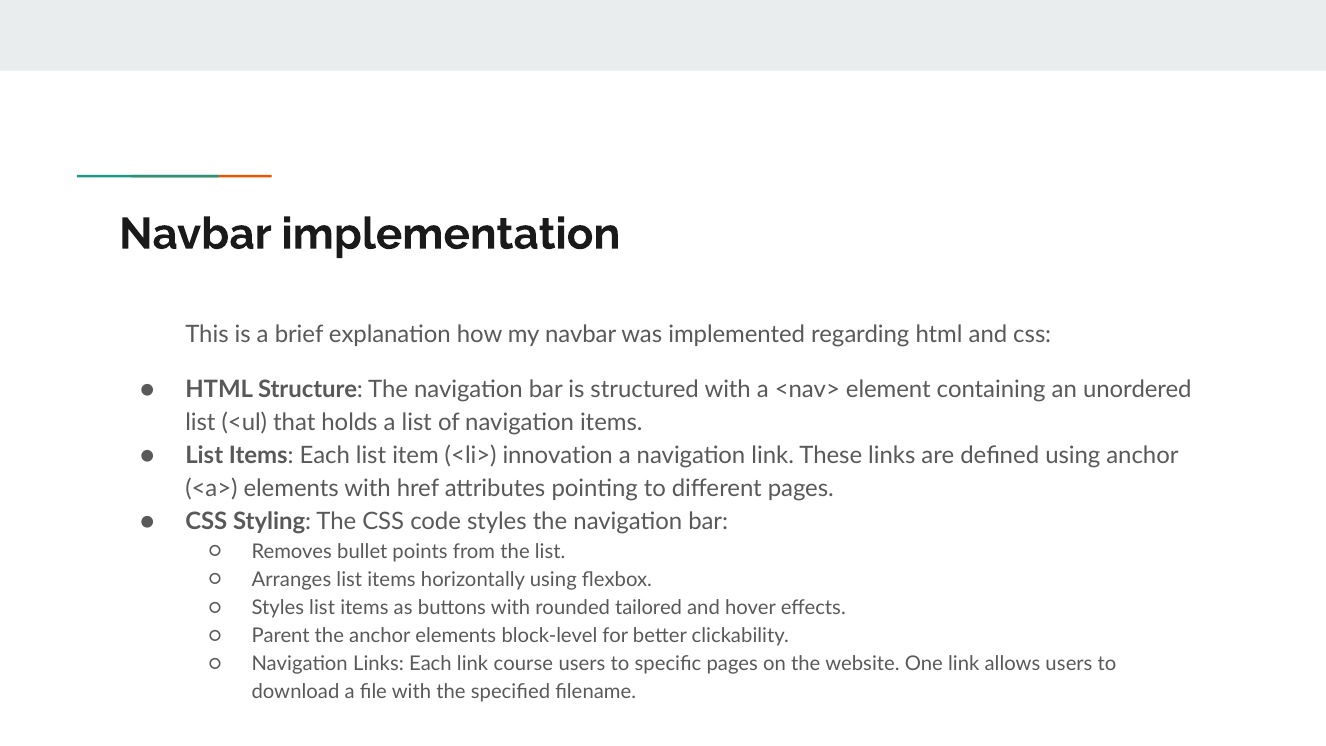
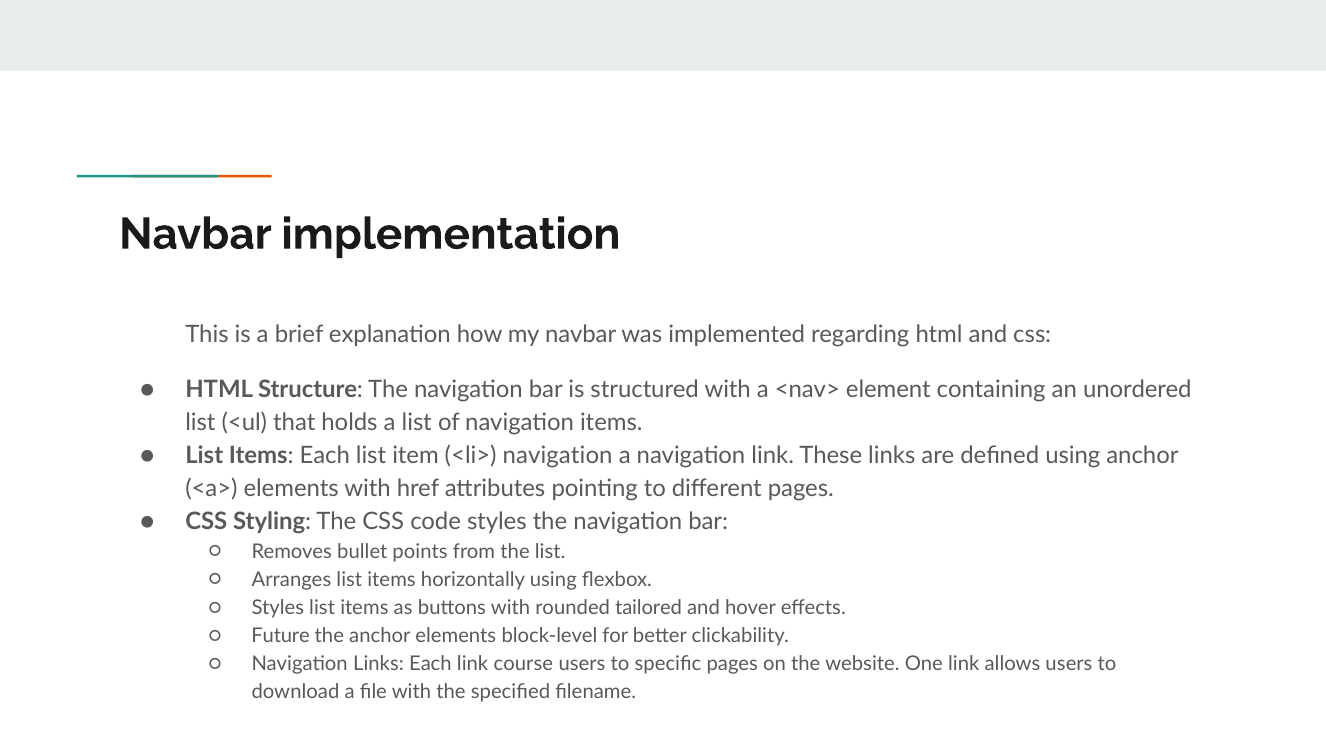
<li> innovation: innovation -> navigation (558, 456)
Parent: Parent -> Future (281, 636)
